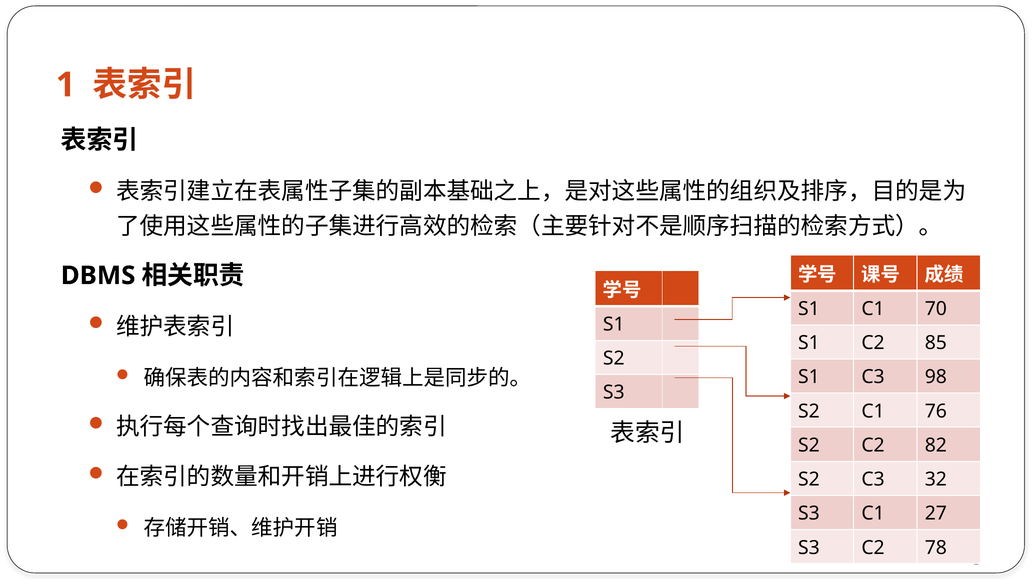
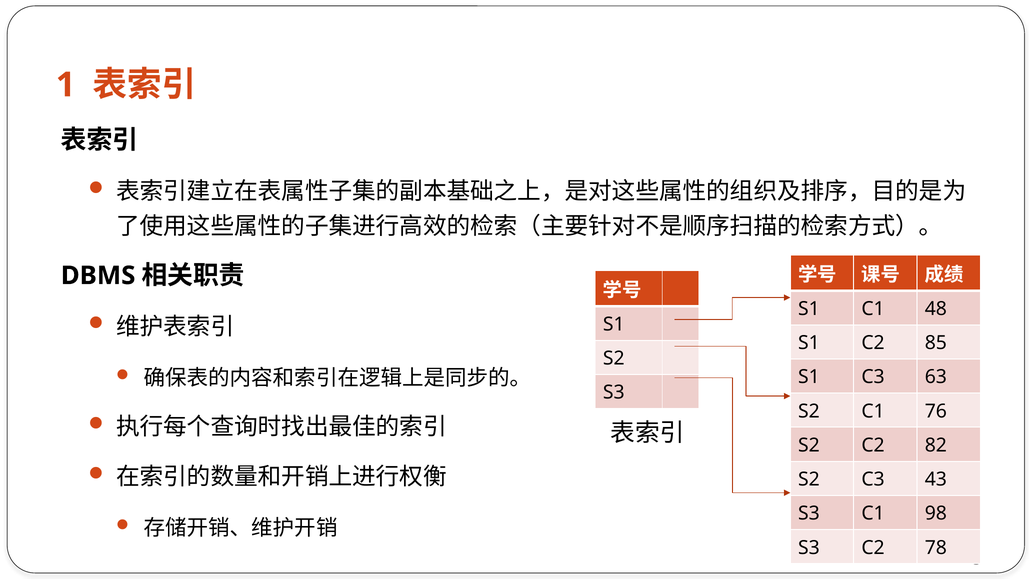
70: 70 -> 48 (936, 309)
98: 98 -> 63 (936, 377)
32: 32 -> 43 (936, 479)
27: 27 -> 98 (936, 513)
